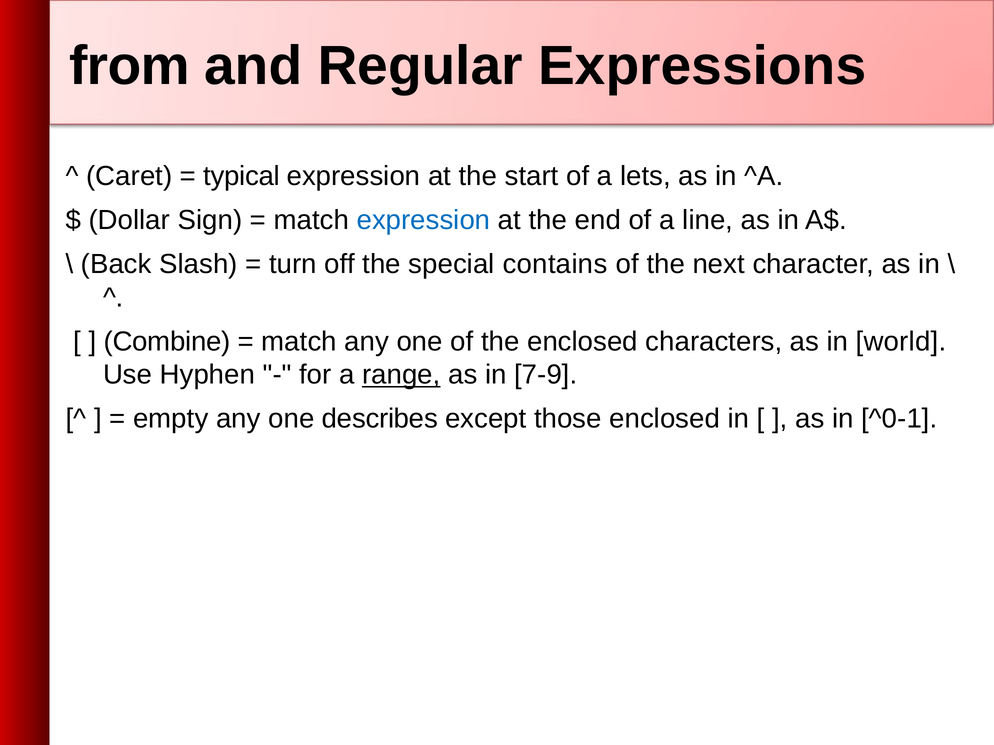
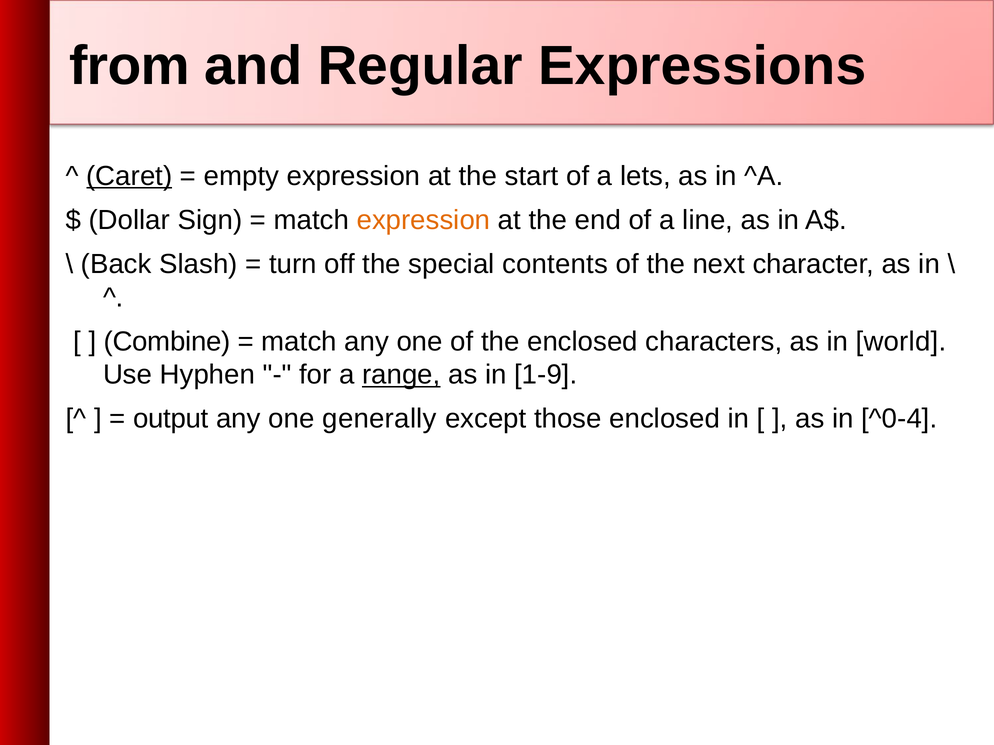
Caret underline: none -> present (129, 176)
typical: typical -> empty (241, 176)
expression colour: blue -> orange (424, 220)
contains: contains -> contents (555, 265)
7-9: 7-9 -> 1-9 (546, 375)
empty: empty -> output (171, 419)
describes: describes -> generally (380, 419)
^0-1: ^0-1 -> ^0-4 (899, 419)
